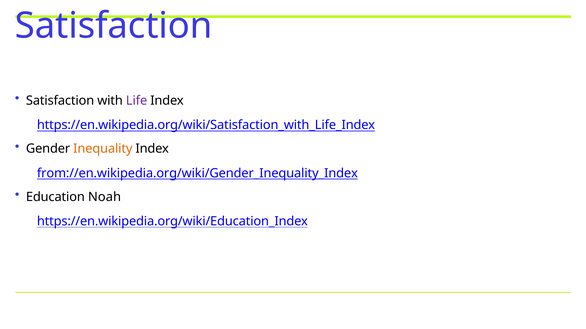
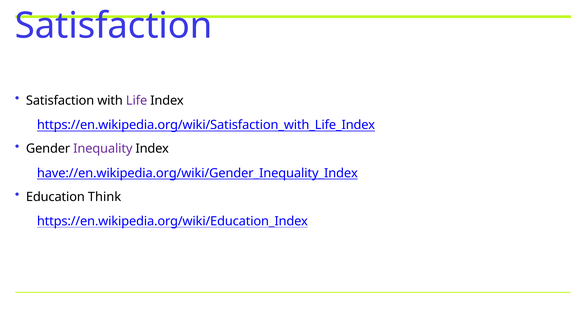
Inequality colour: orange -> purple (103, 149)
from://en.wikipedia.org/wiki/Gender_Inequality_Index: from://en.wikipedia.org/wiki/Gender_Inequality_Index -> have://en.wikipedia.org/wiki/Gender_Inequality_Index (197, 174)
Noah: Noah -> Think (105, 197)
